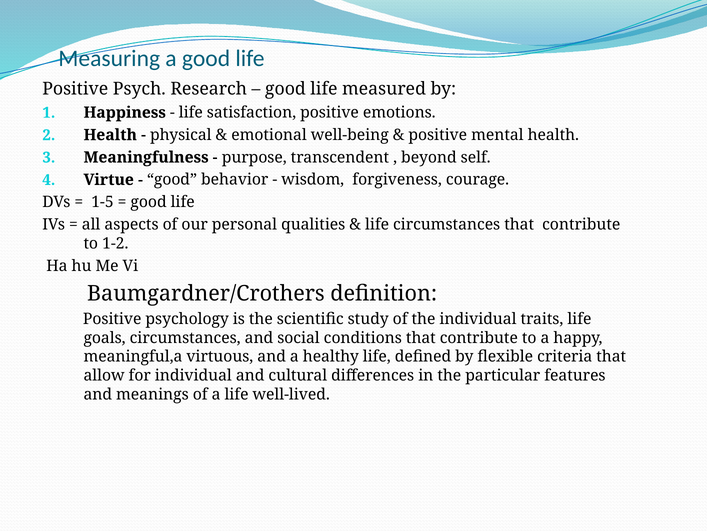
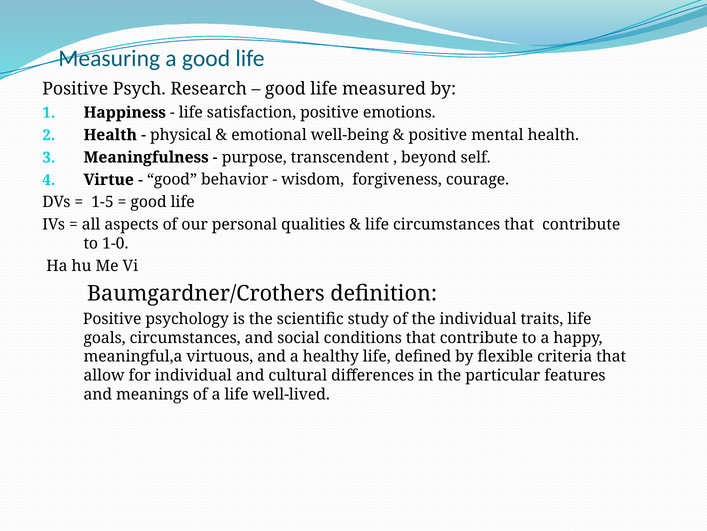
1-2: 1-2 -> 1-0 (115, 243)
